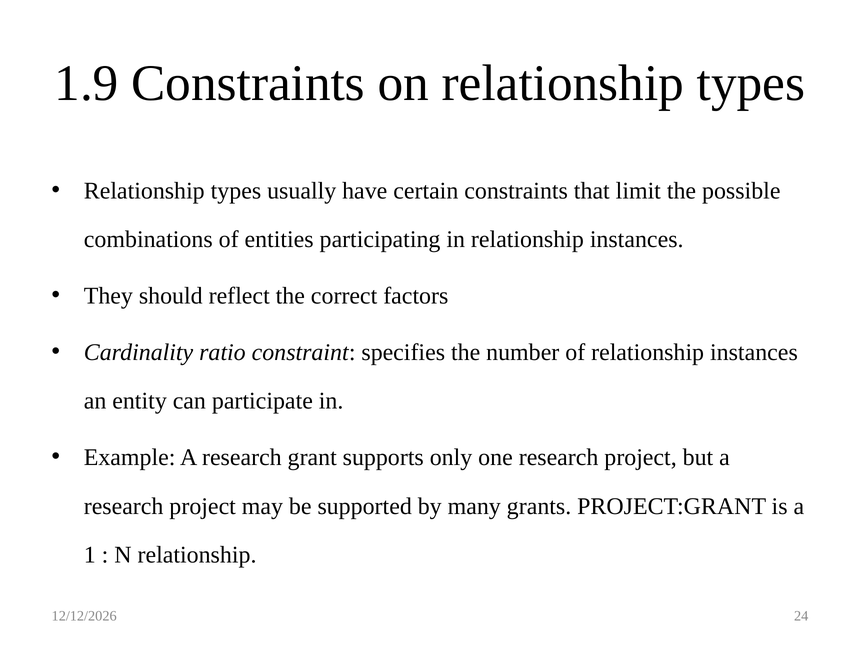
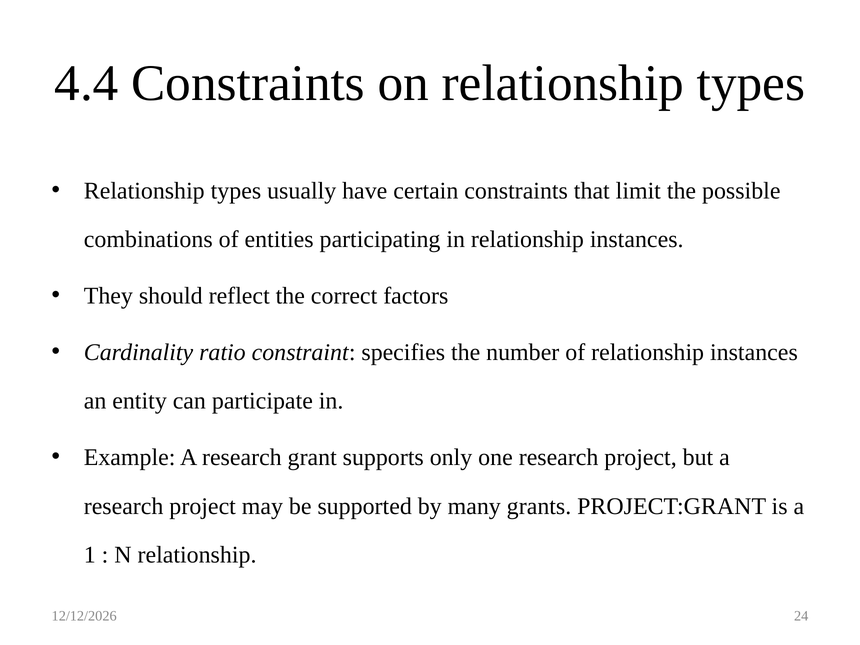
1.9: 1.9 -> 4.4 (87, 83)
